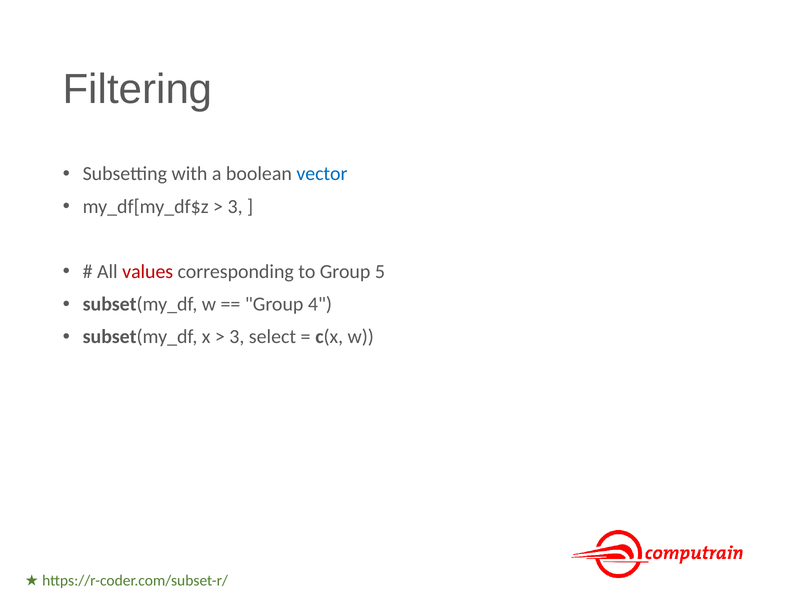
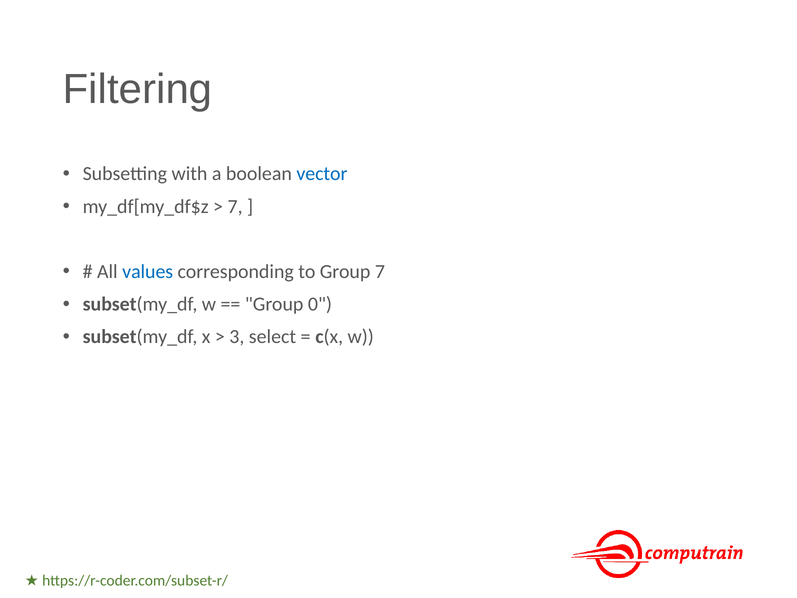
3: 3 -> 7 (235, 206)
values colour: red -> blue (148, 272)
Group 5: 5 -> 7 (380, 272)
4: 4 -> 0 (320, 304)
